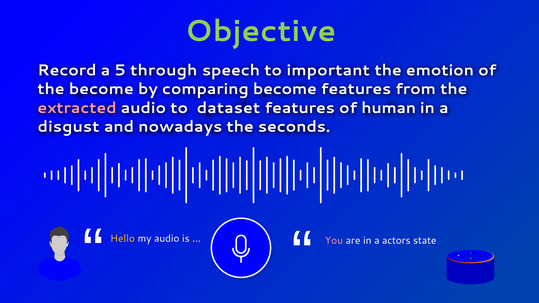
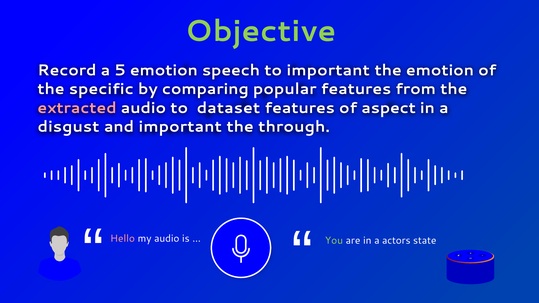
5 through: through -> emotion (164, 70)
the become: become -> specific (101, 89)
comparing become: become -> popular (285, 89)
human: human -> aspect (389, 108)
and nowadays: nowadays -> important (180, 127)
seconds: seconds -> through (294, 127)
You colour: pink -> light green (334, 241)
Hello colour: yellow -> pink (123, 239)
